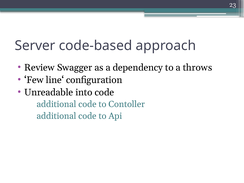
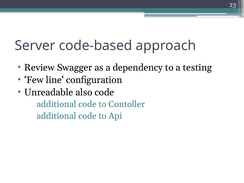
throws: throws -> testing (197, 68)
into: into -> also (84, 92)
